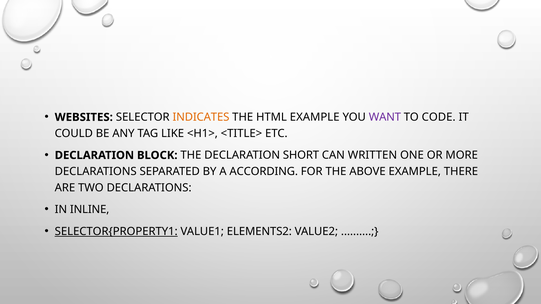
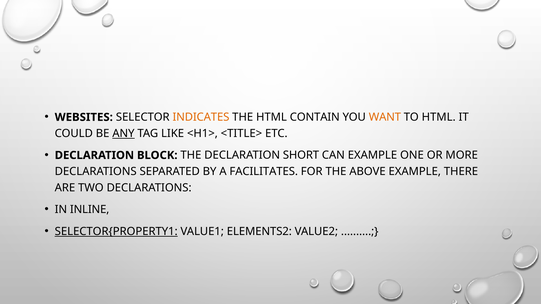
HTML EXAMPLE: EXAMPLE -> CONTAIN (315, 117)
WANT colour: purple -> orange (385, 117)
TO CODE: CODE -> HTML (439, 117)
ANY underline: none -> present (123, 134)
CAN WRITTEN: WRITTEN -> EXAMPLE (372, 155)
ACCORDING: ACCORDING -> FACILITATES (264, 172)
